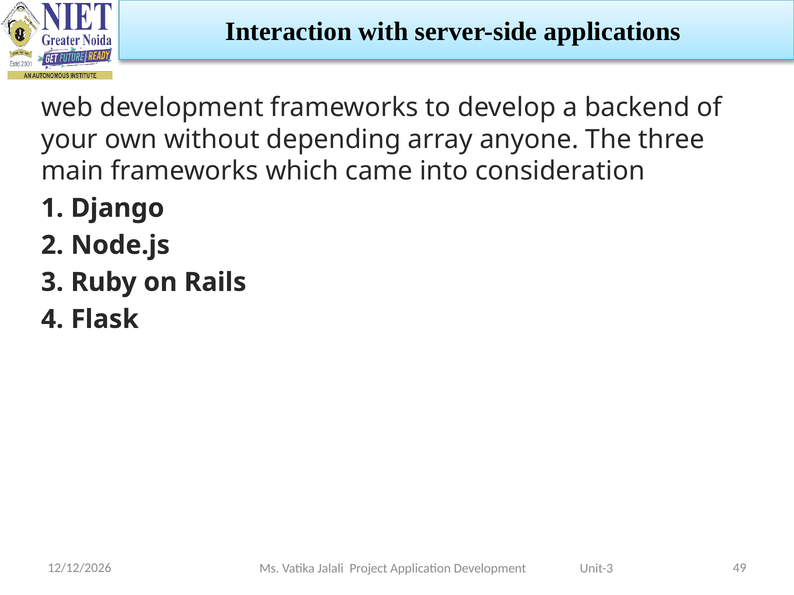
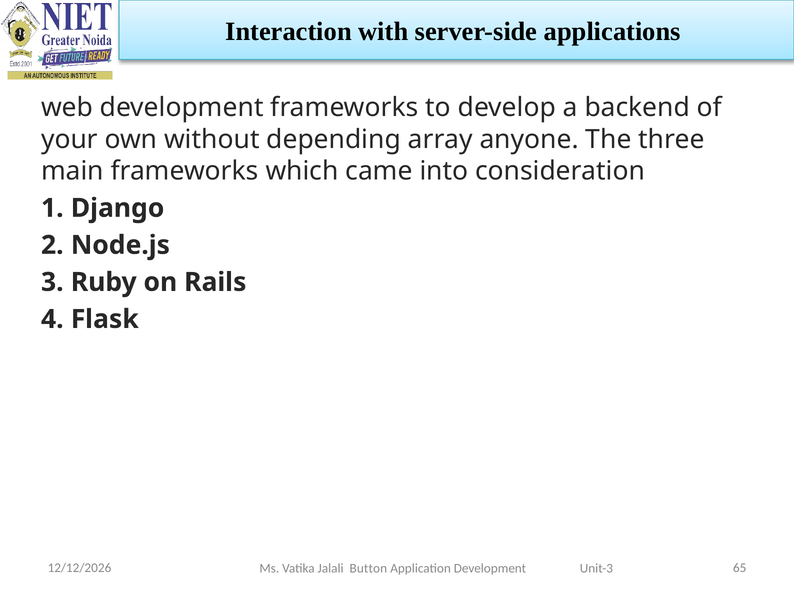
49: 49 -> 65 (740, 569)
Project: Project -> Button (368, 569)
